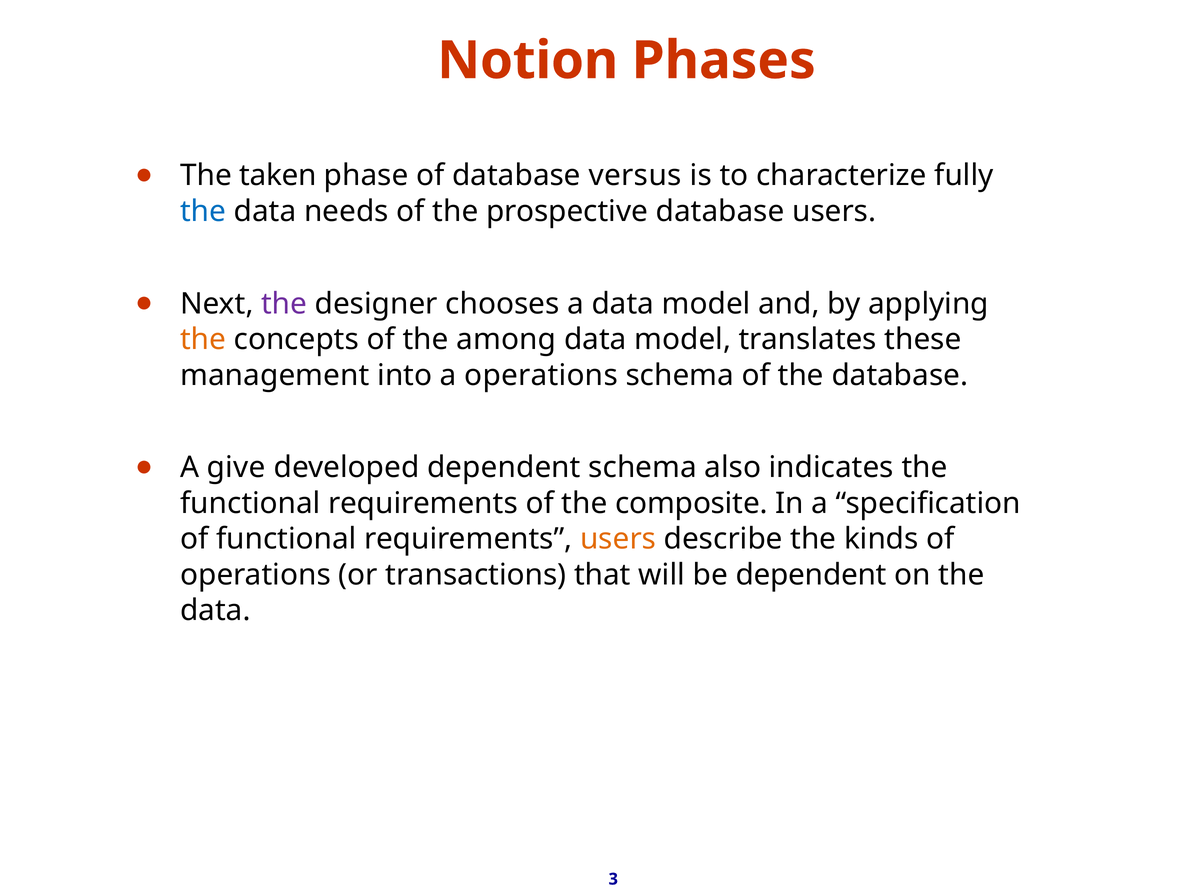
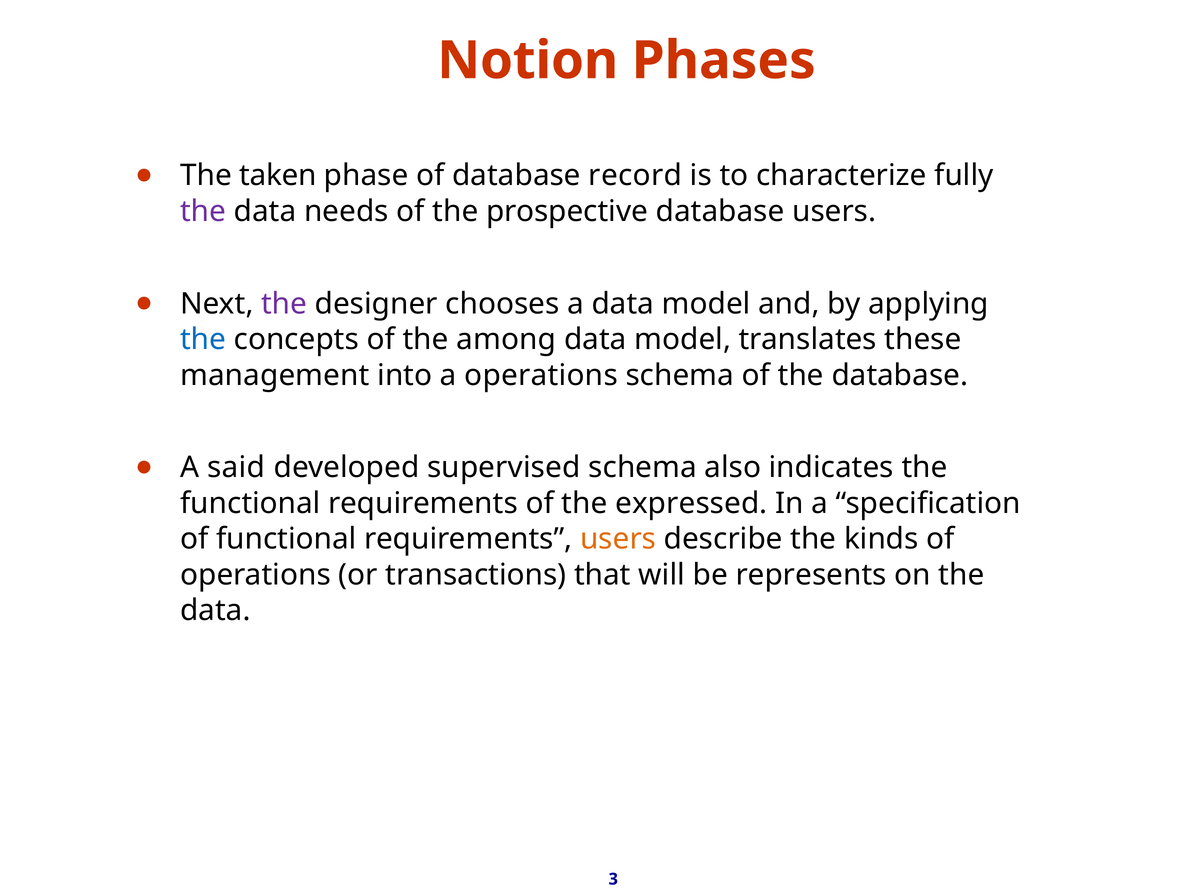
versus: versus -> record (635, 176)
the colour: blue -> purple (203, 211)
the colour: orange -> blue (203, 339)
give: give -> said (236, 468)
developed dependent: dependent -> supervised (504, 468)
composite: composite -> expressed (691, 503)
be dependent: dependent -> represents (811, 575)
